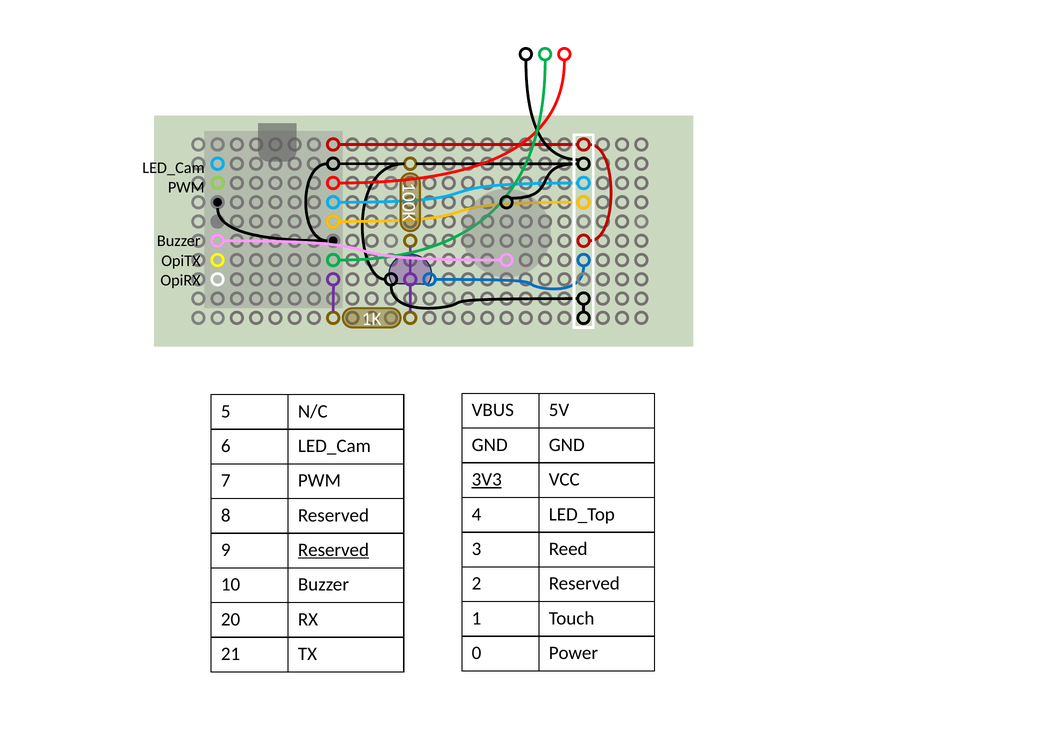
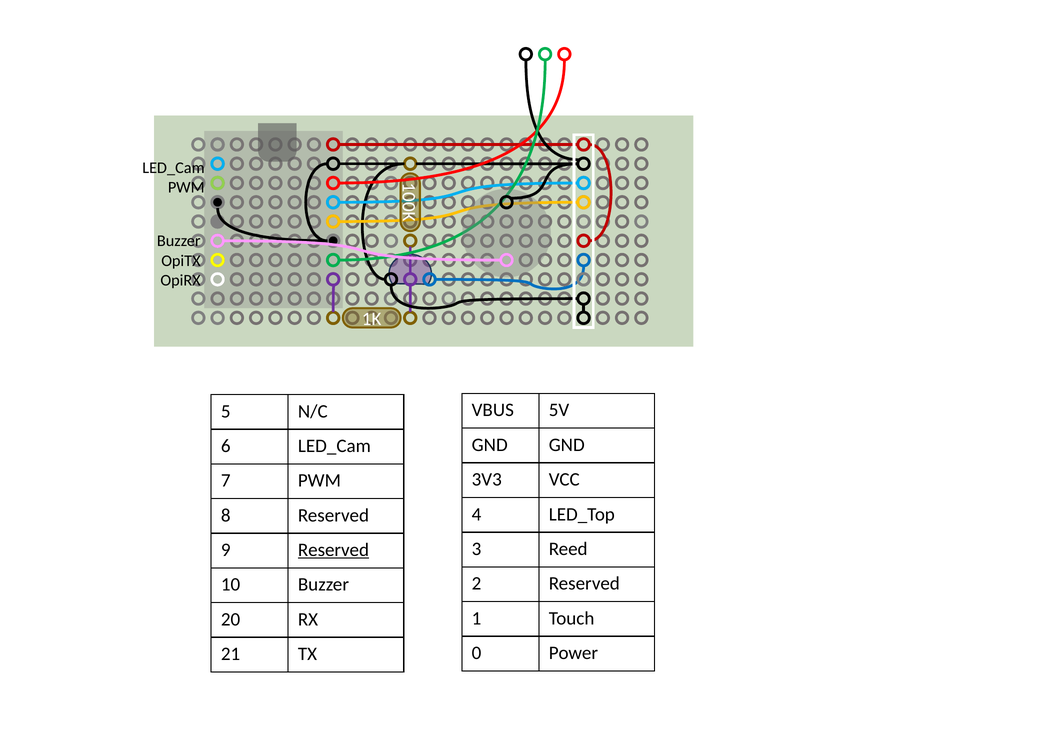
3V3 underline: present -> none (487, 479)
